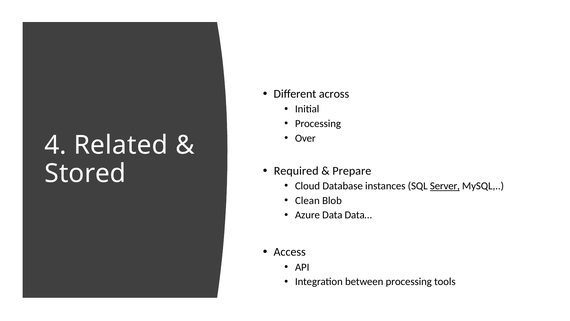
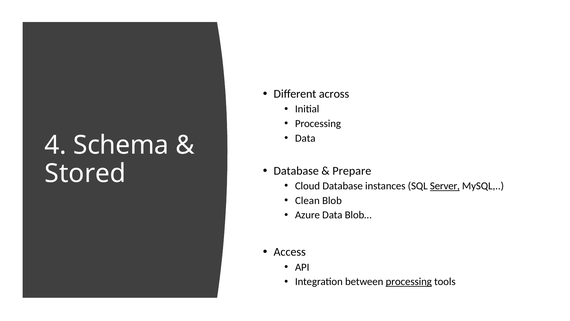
Over: Over -> Data (305, 138)
Related: Related -> Schema (121, 145)
Required: Required -> Database (296, 171)
Data…: Data… -> Blob… (358, 215)
processing underline: none -> present (409, 281)
